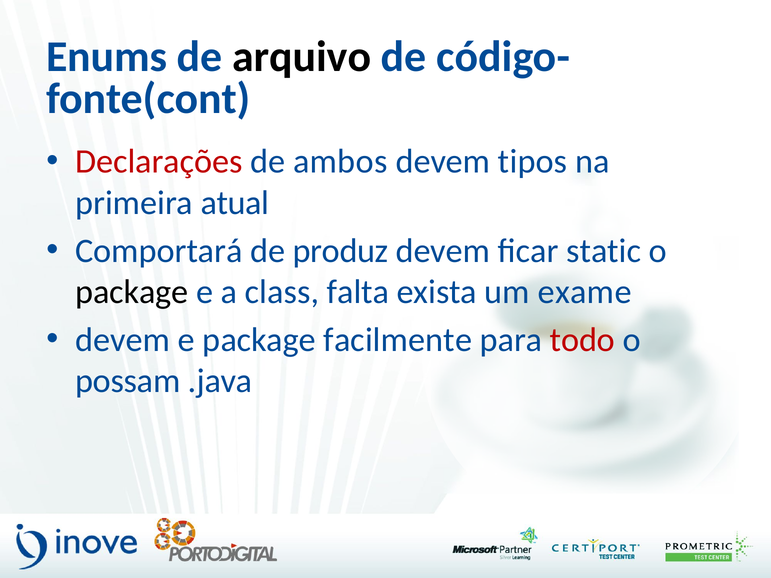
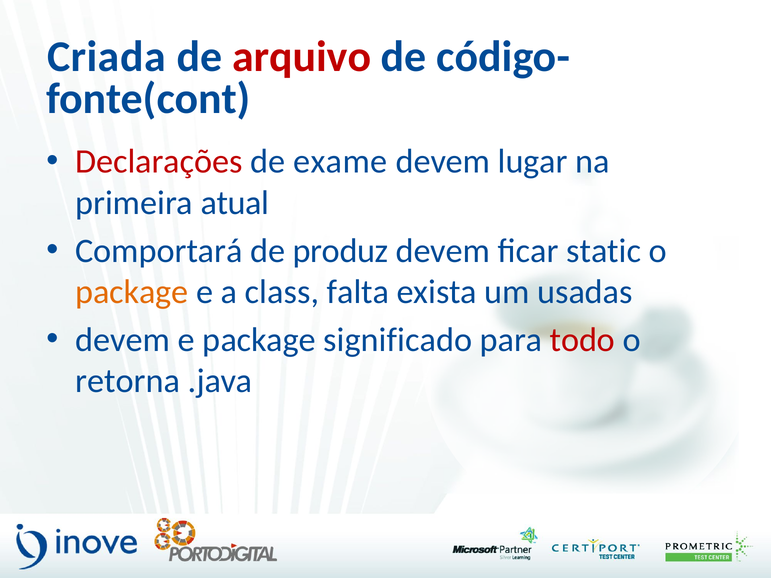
Enums: Enums -> Criada (106, 57)
arquivo colour: black -> red (302, 57)
ambos: ambos -> exame (340, 162)
tipos: tipos -> lugar (533, 162)
package colour: black -> orange (132, 292)
exame: exame -> usadas (585, 292)
facilmente: facilmente -> significado (398, 340)
possam: possam -> retorna (128, 381)
